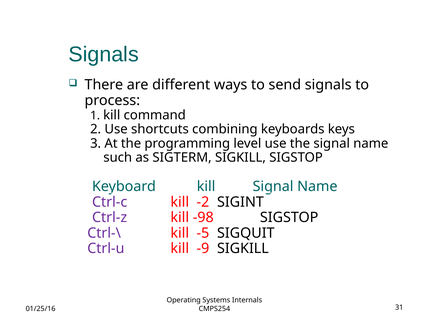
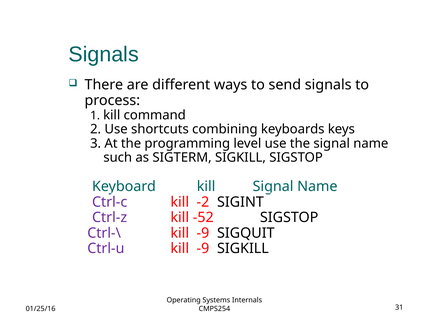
-98: -98 -> -52 (203, 217)
Ctrl-\ kill -5: -5 -> -9 (203, 233)
